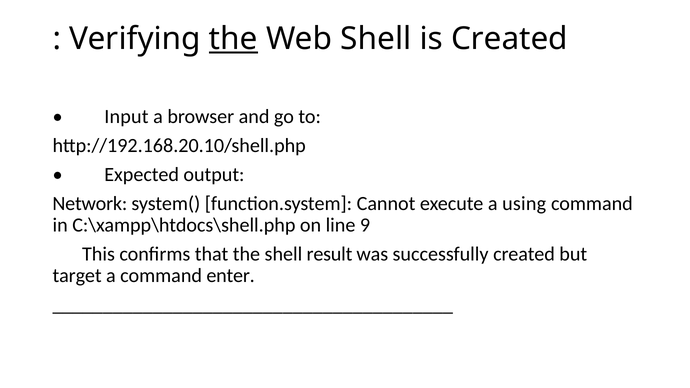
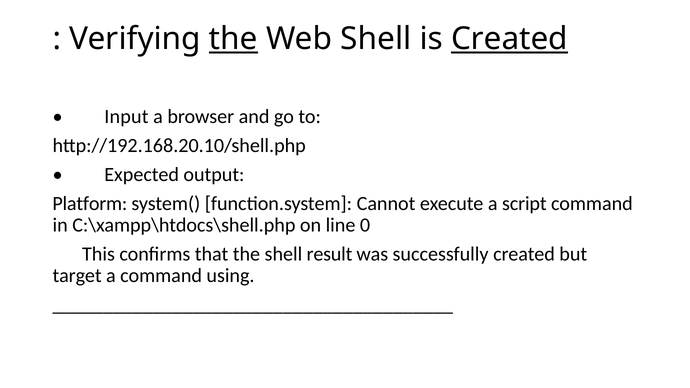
Created underline: none -> present (509, 39)
Network: Network -> Platform (90, 203)
using: using -> script (524, 203)
9: 9 -> 0 (365, 225)
enter: enter -> using (231, 276)
